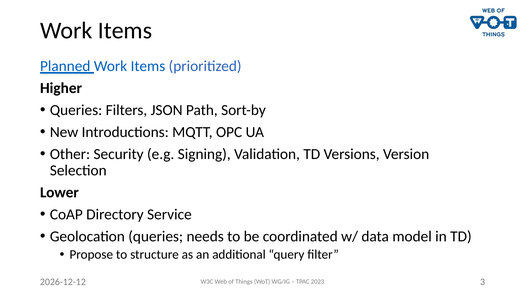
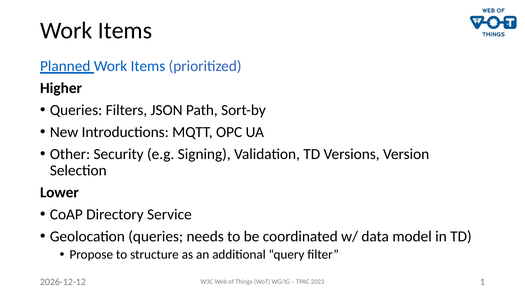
3: 3 -> 1 (483, 282)
